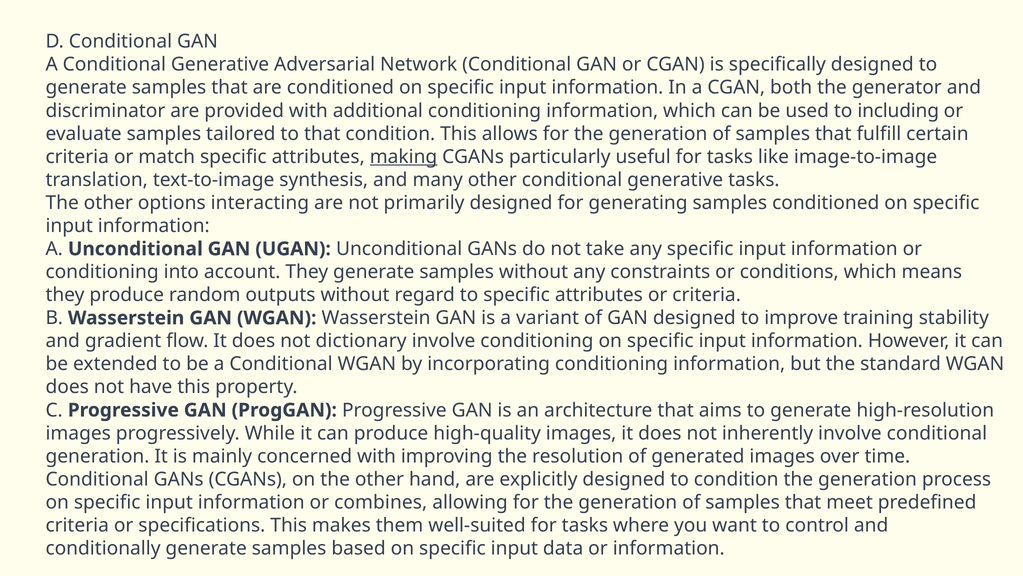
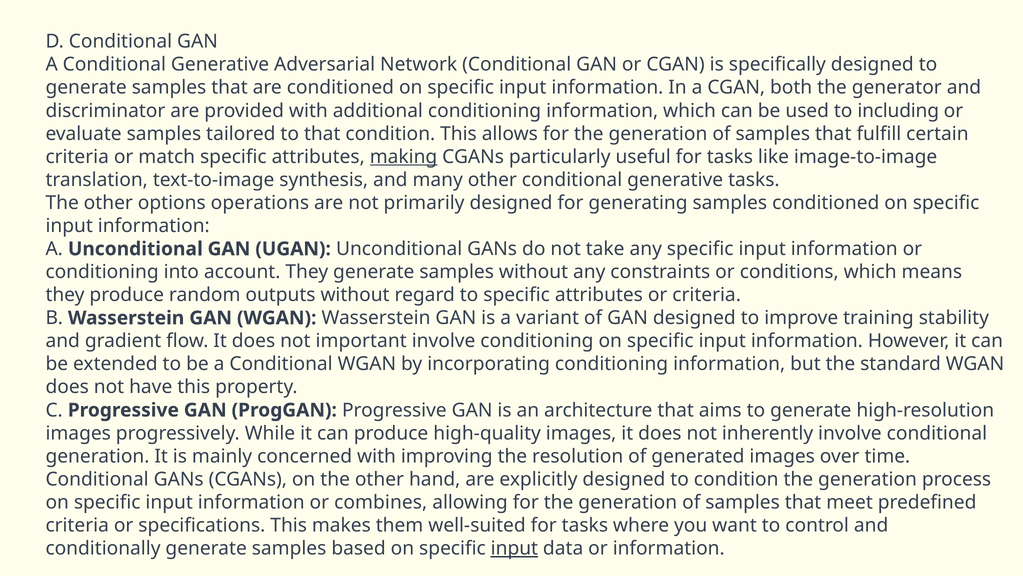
interacting: interacting -> operations (260, 203)
dictionary: dictionary -> important (361, 341)
input underline: none -> present (514, 548)
